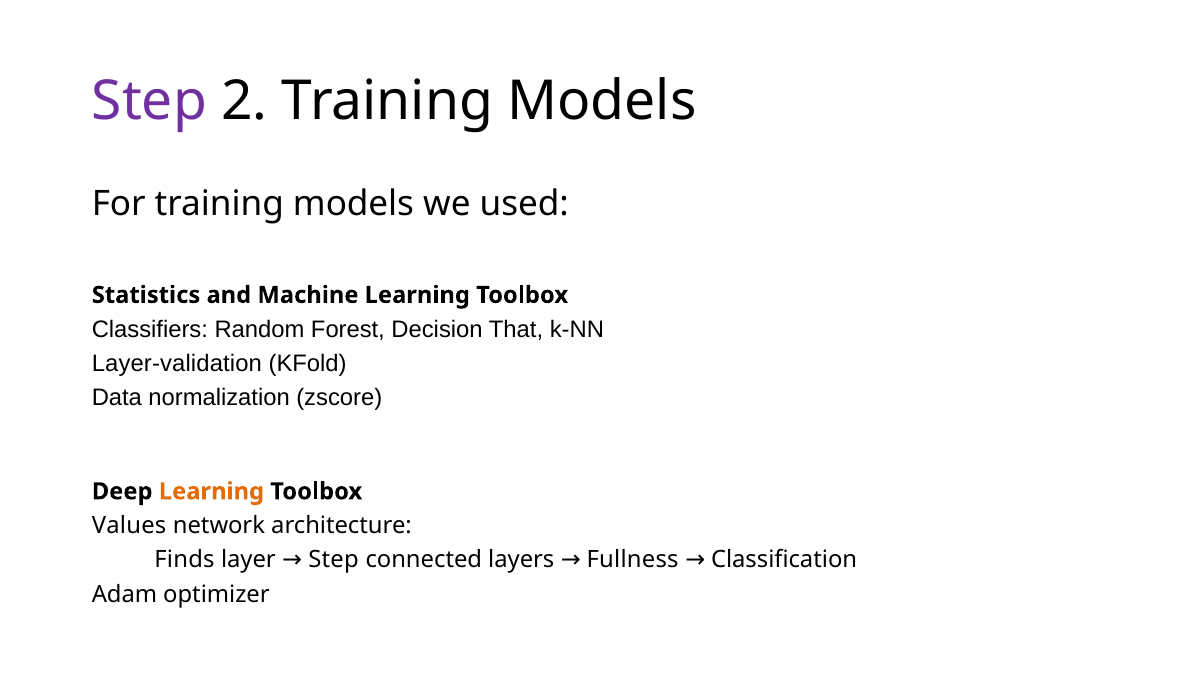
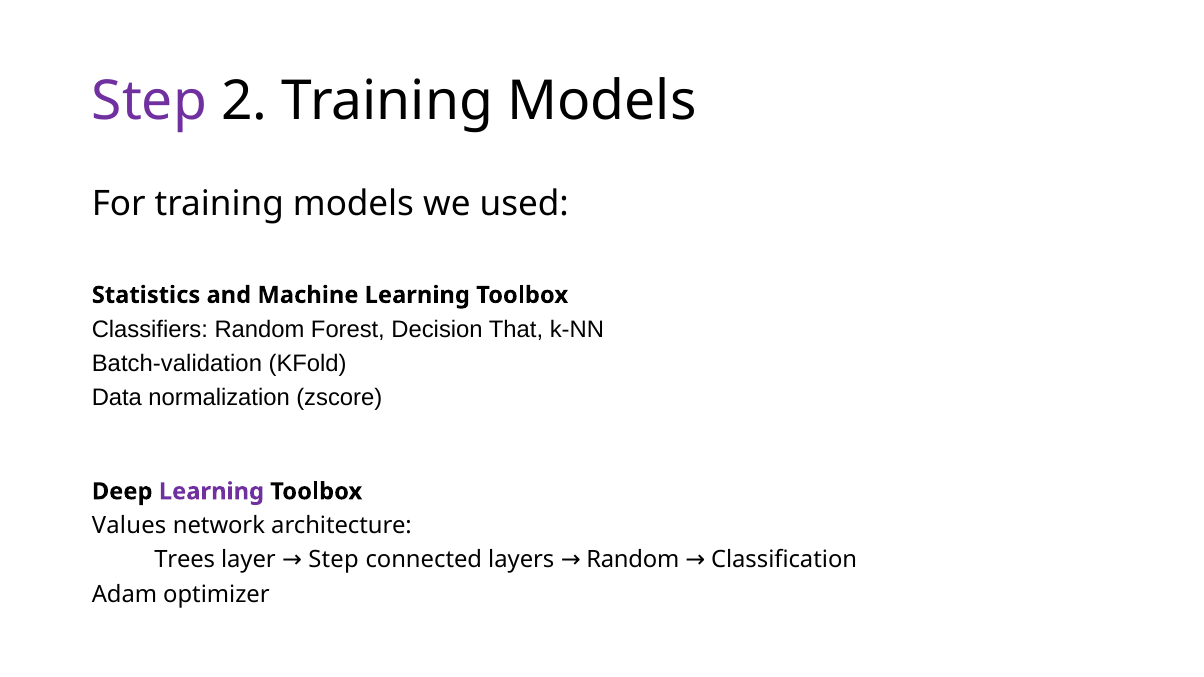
Layer-validation: Layer-validation -> Batch-validation (177, 364)
Learning colour: orange -> purple (211, 492)
Finds: Finds -> Trees (185, 560)
layers Fullness: Fullness -> Random (633, 560)
